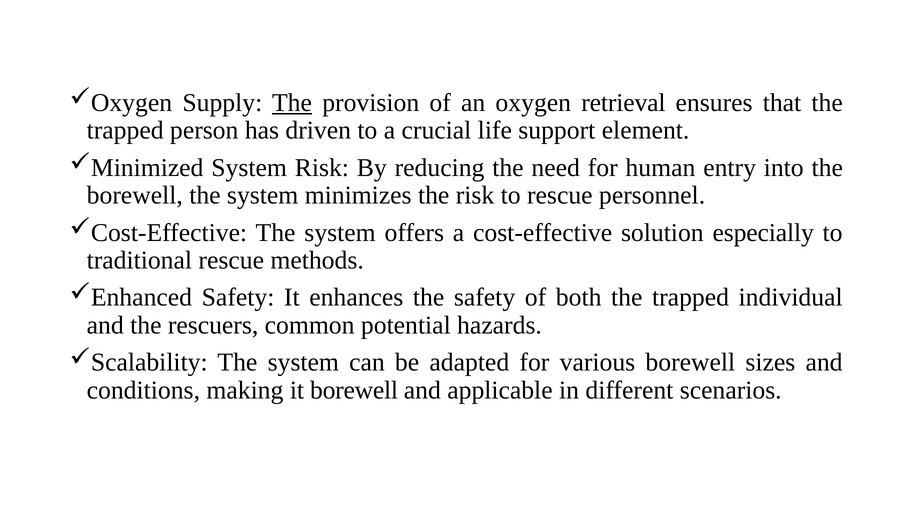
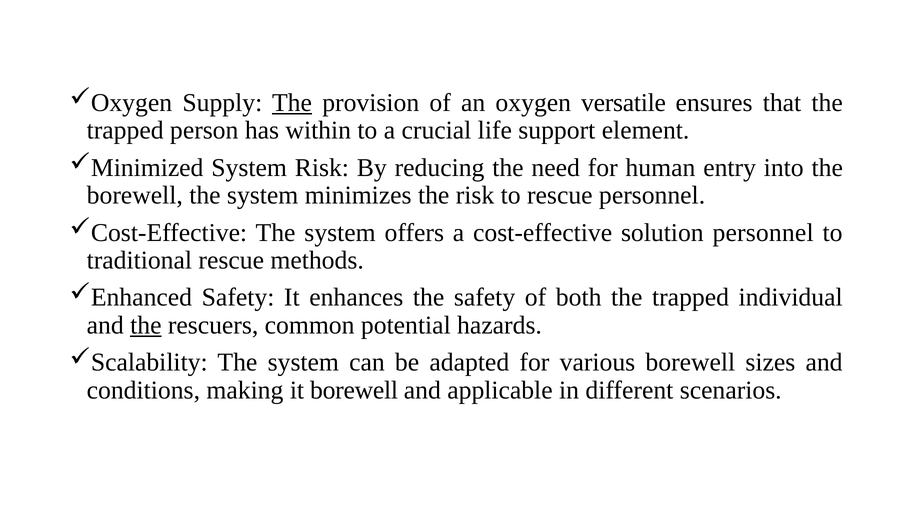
retrieval: retrieval -> versatile (623, 103)
driven: driven -> within (318, 130)
solution especially: especially -> personnel (763, 233)
the underline: none -> present (146, 326)
